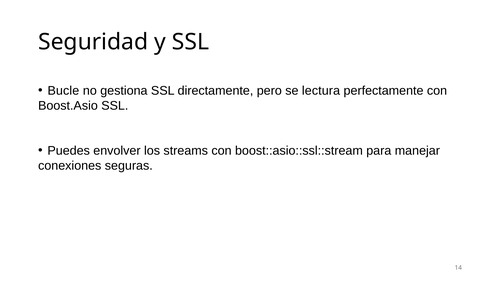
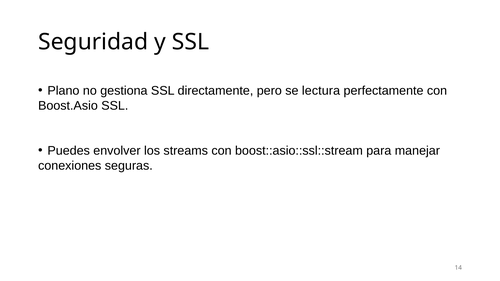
Bucle: Bucle -> Plano (63, 91)
